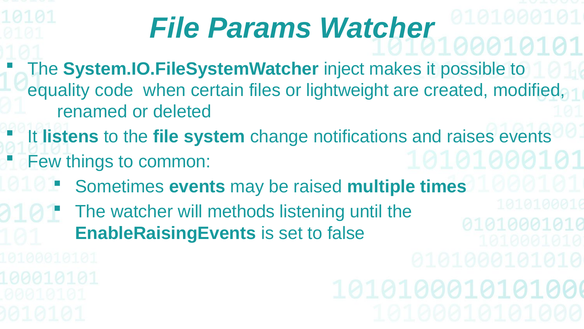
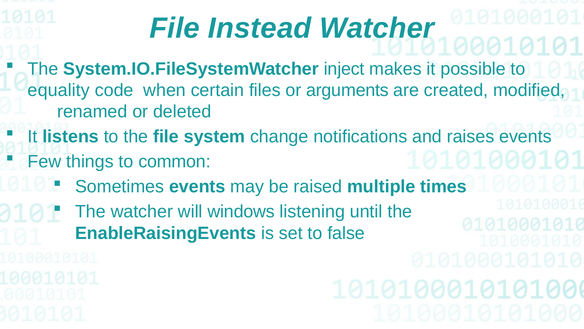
Params: Params -> Instead (260, 28)
lightweight: lightweight -> arguments (347, 90)
methods: methods -> windows (241, 211)
